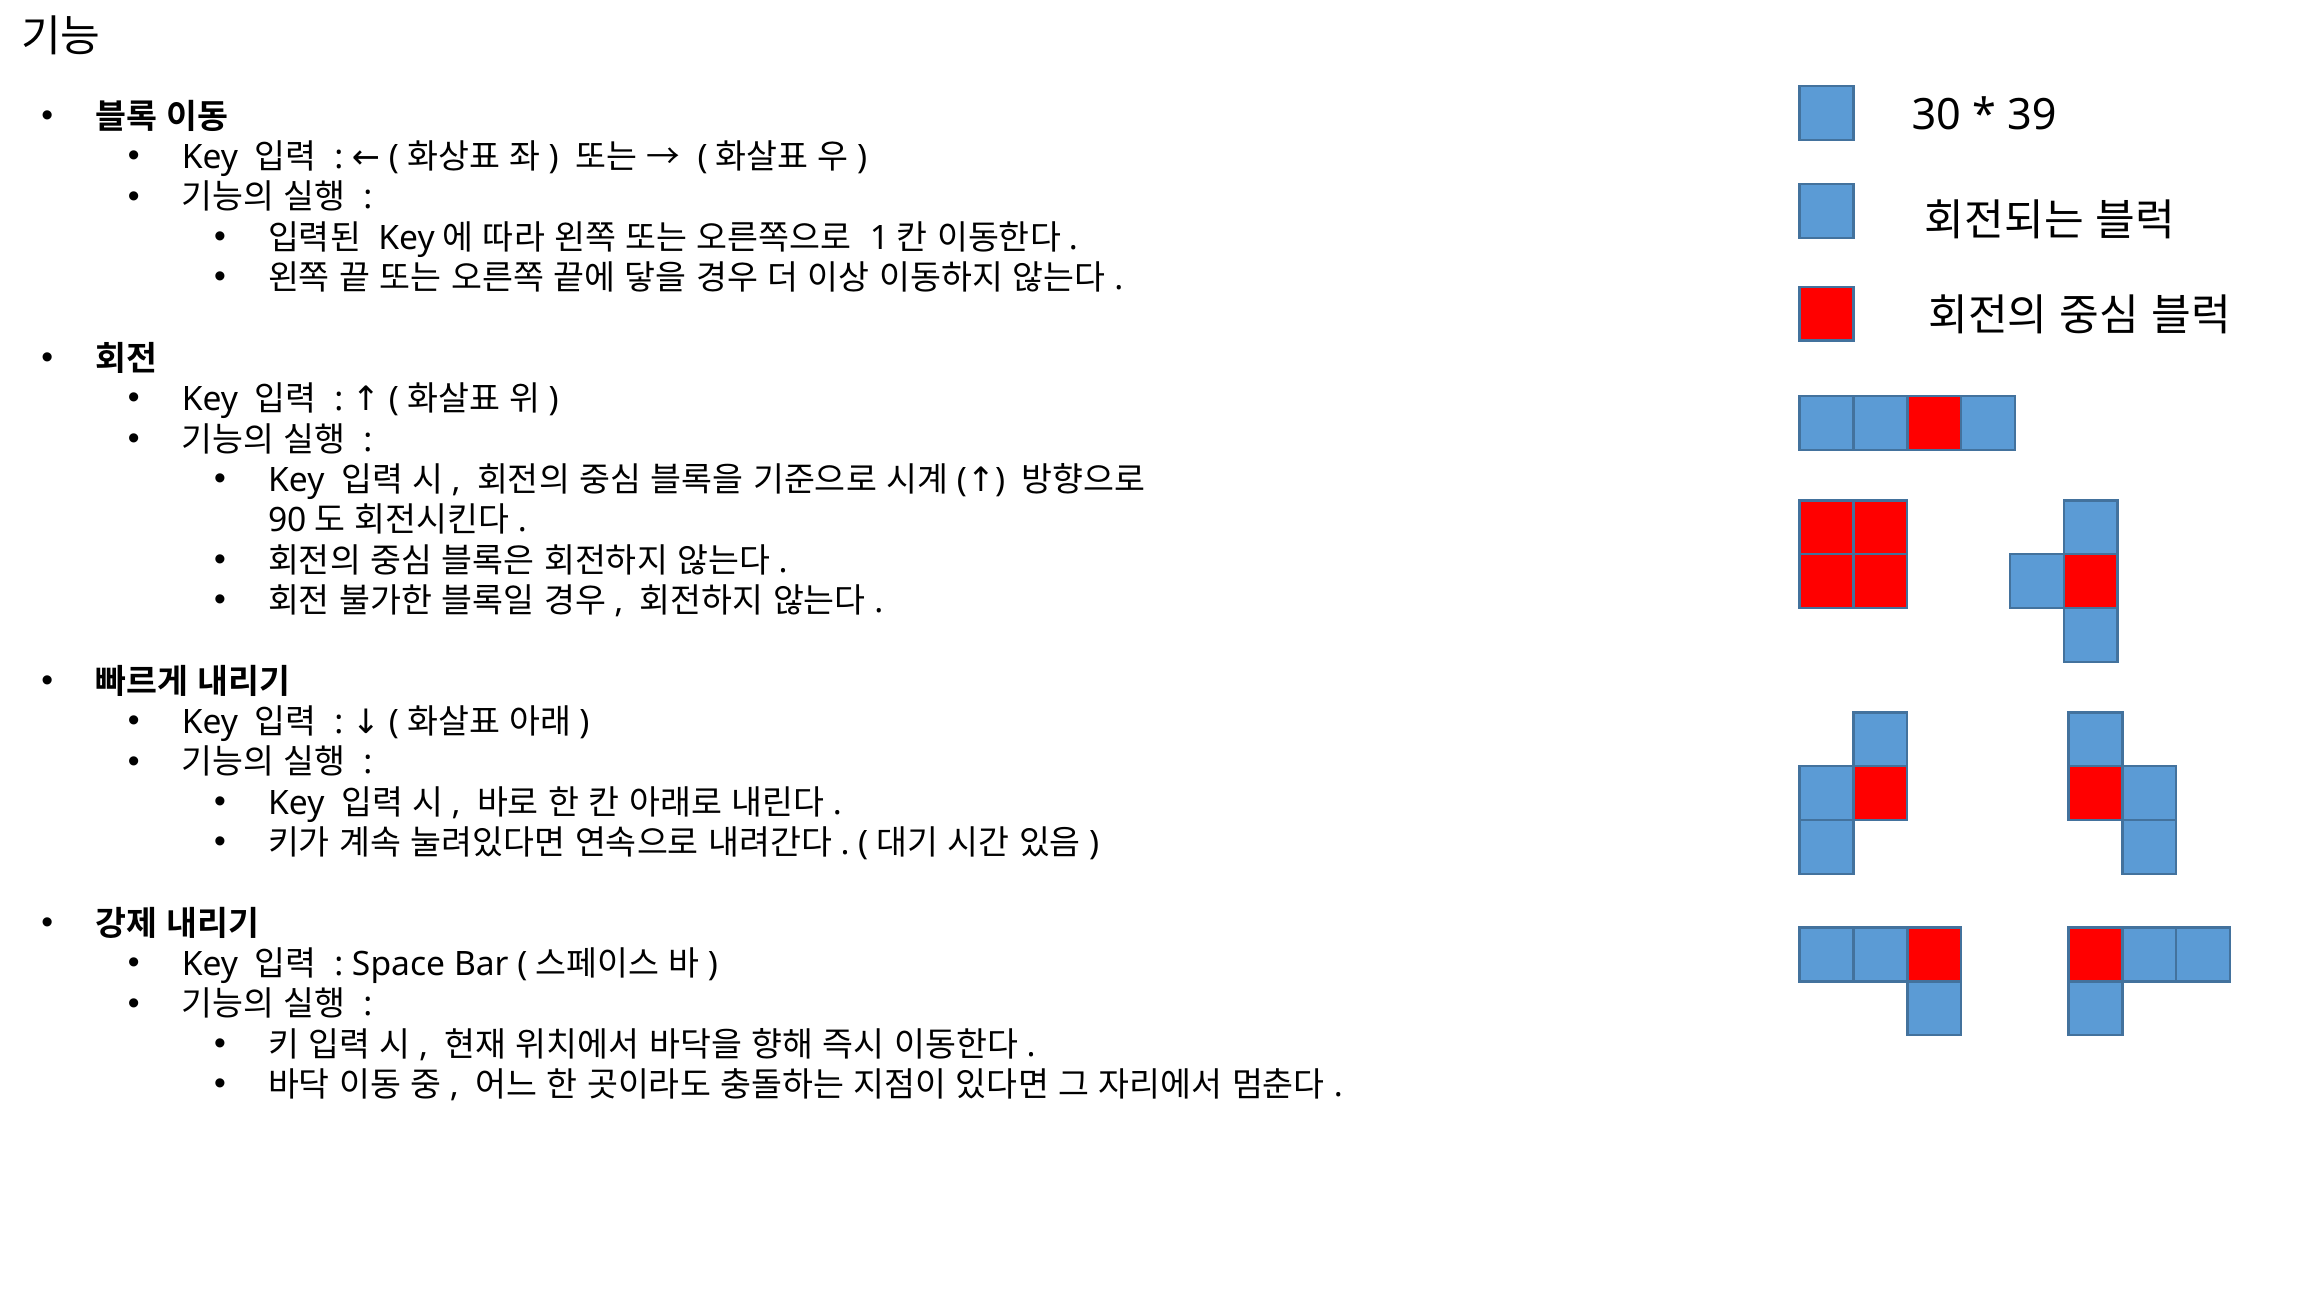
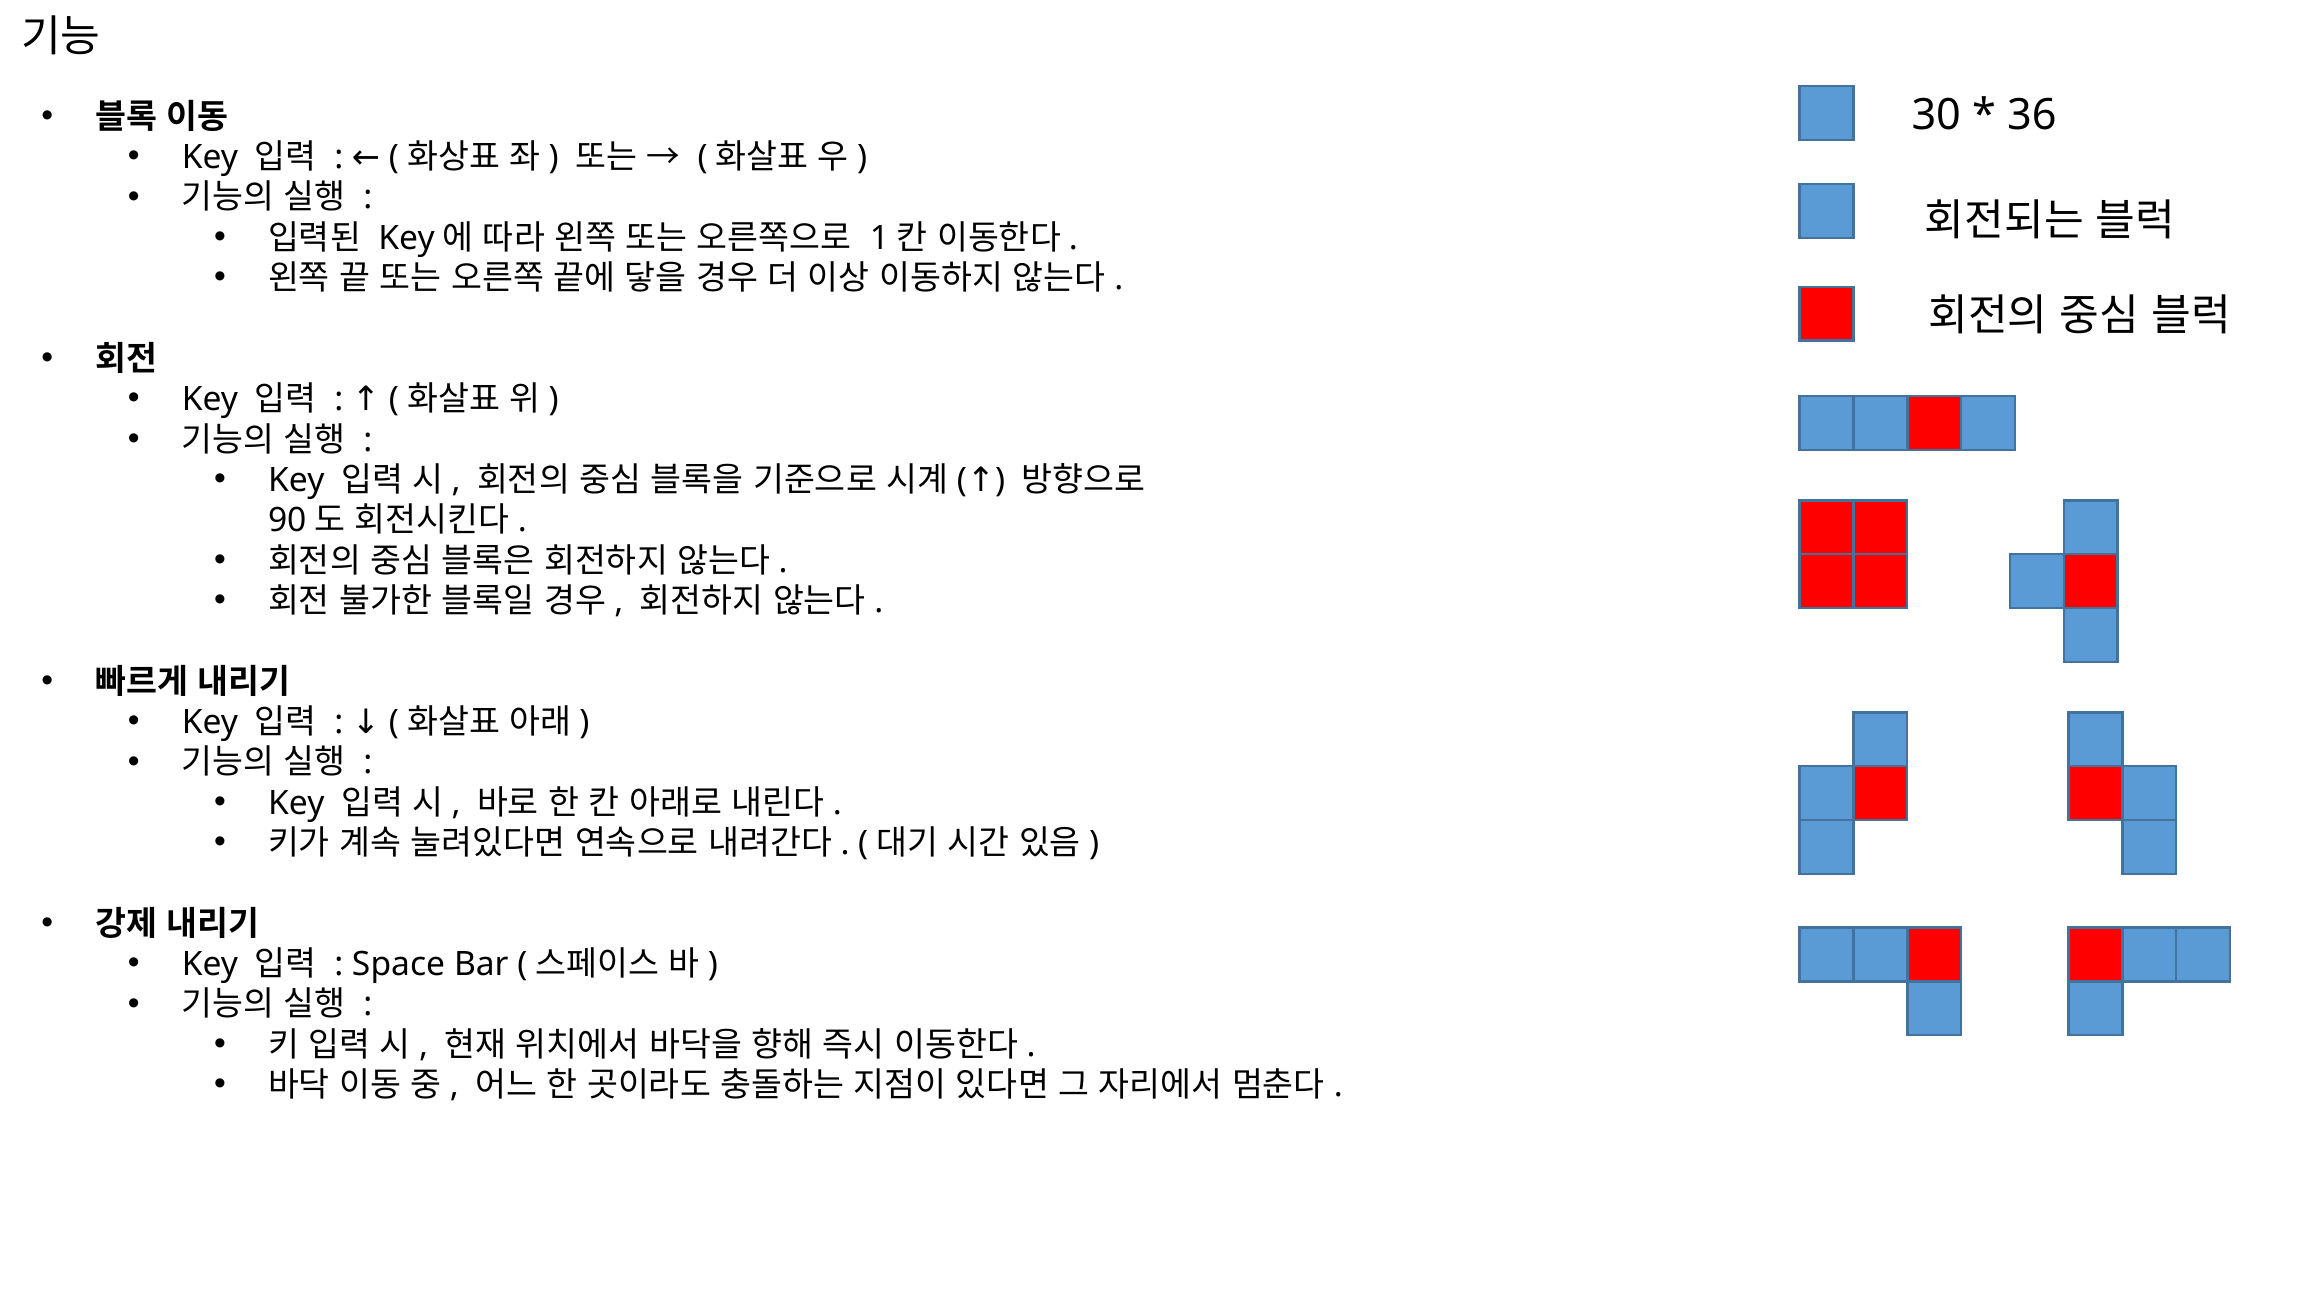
39: 39 -> 36 (2032, 116)
